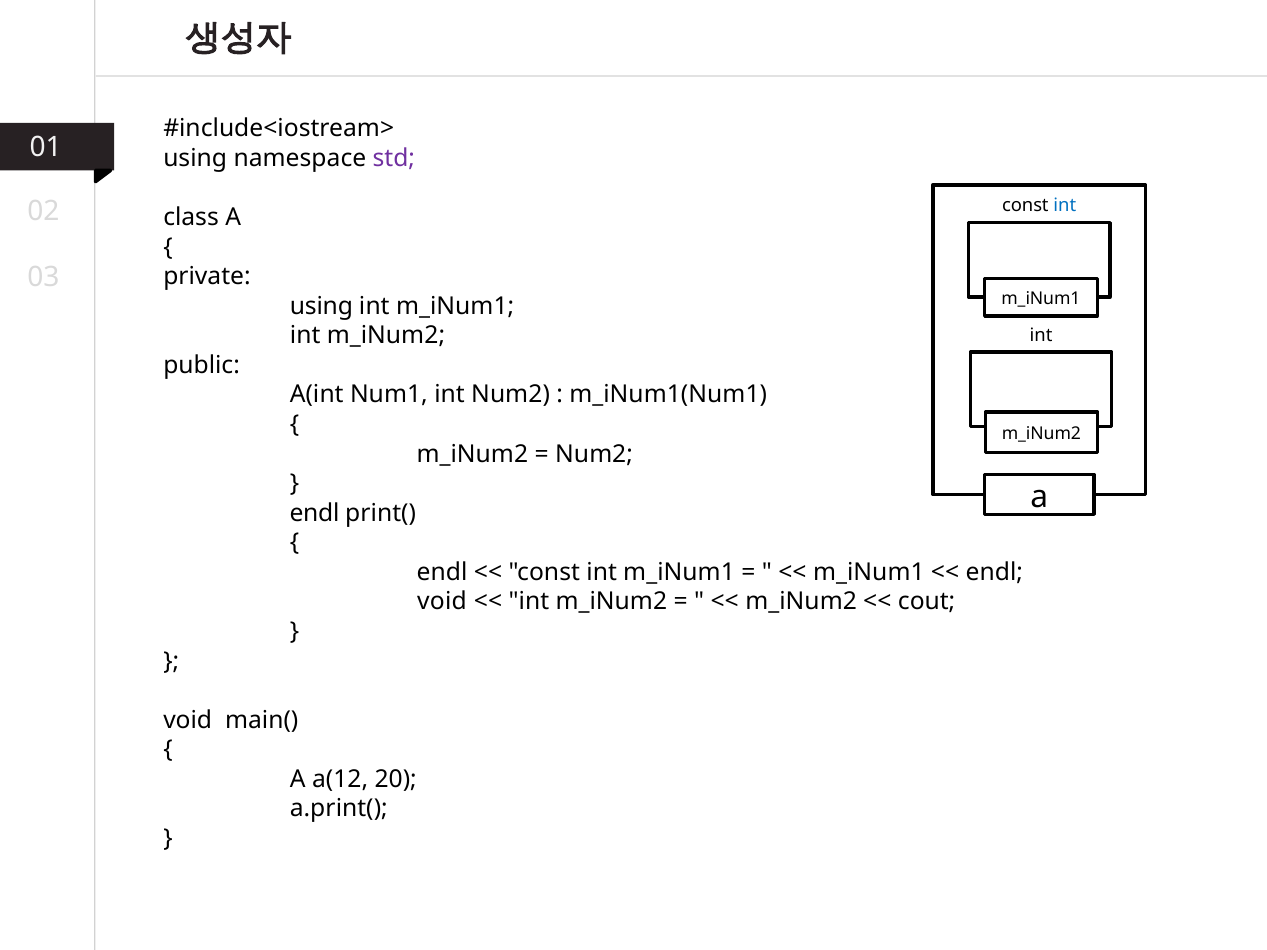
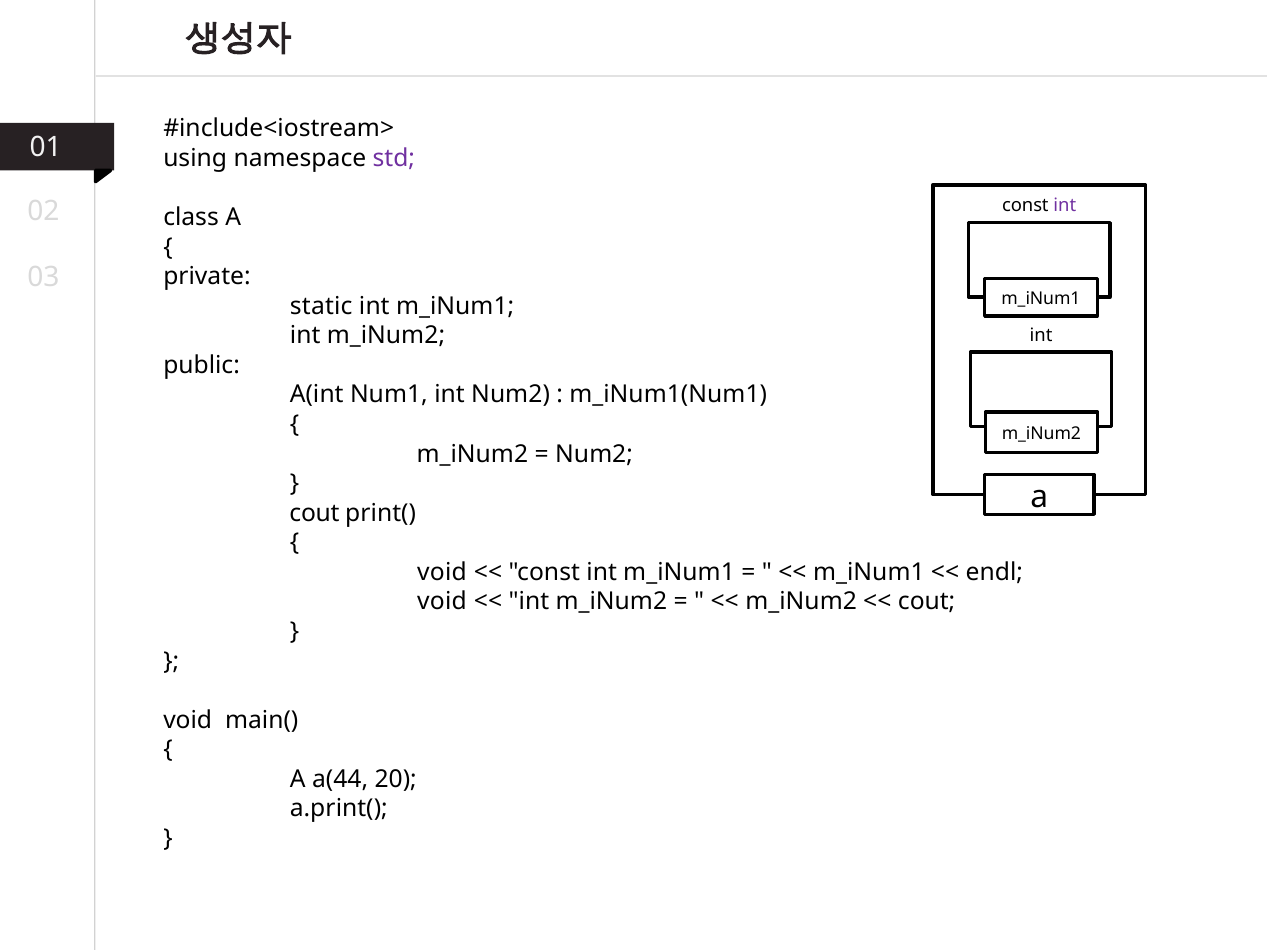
int colour: blue -> purple (1065, 206)
using: using -> static (321, 306)
endl: endl -> cout (315, 513)
endl: endl -> void (442, 572)
a(12: a(12 -> a(44 (340, 779)
